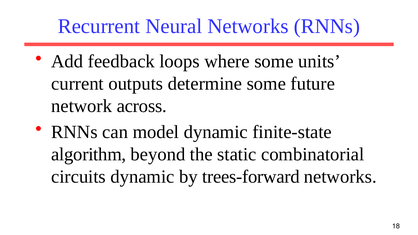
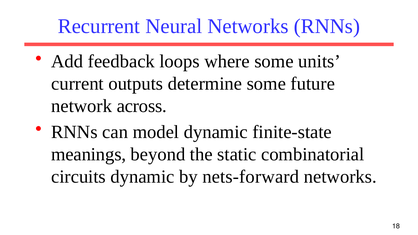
algorithm: algorithm -> meanings (89, 154)
trees-forward: trees-forward -> nets-forward (251, 177)
